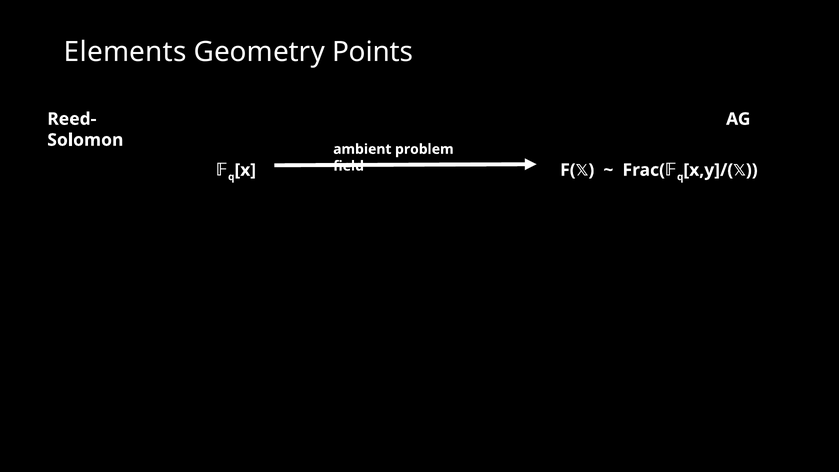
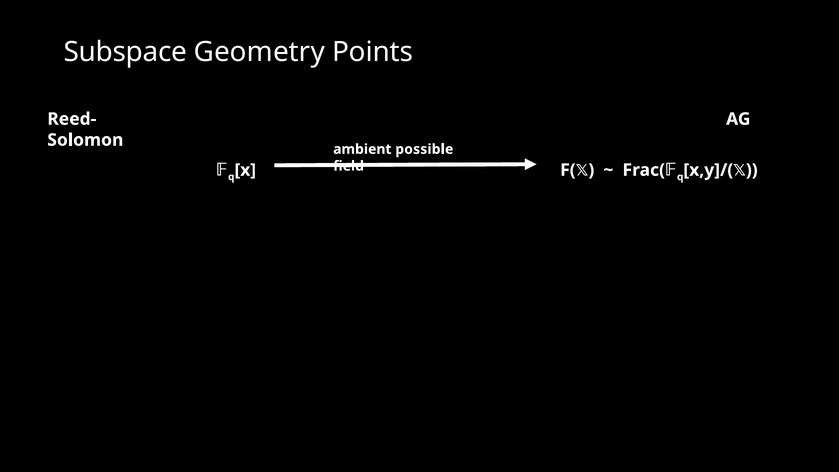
Elements: Elements -> Subspace (125, 52)
problem: problem -> possible (424, 149)
